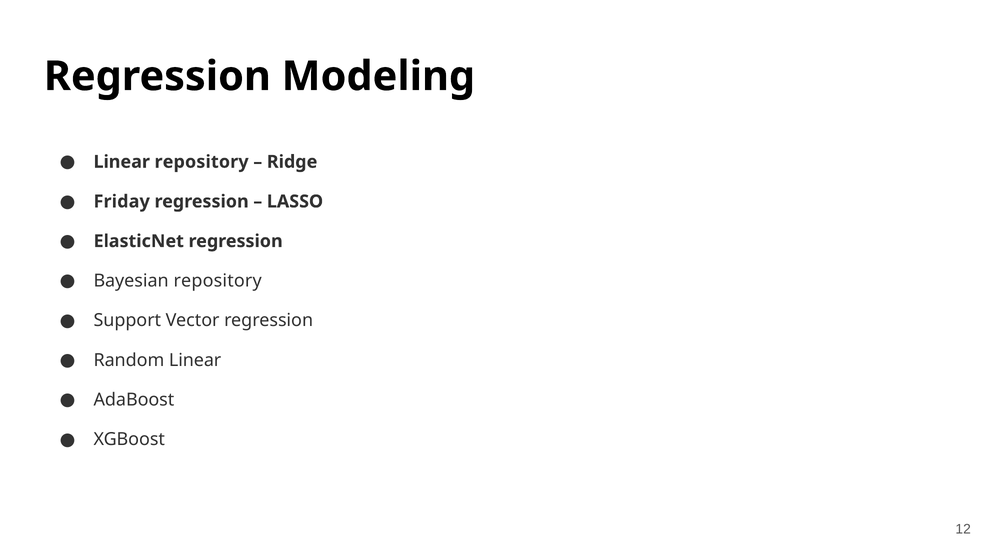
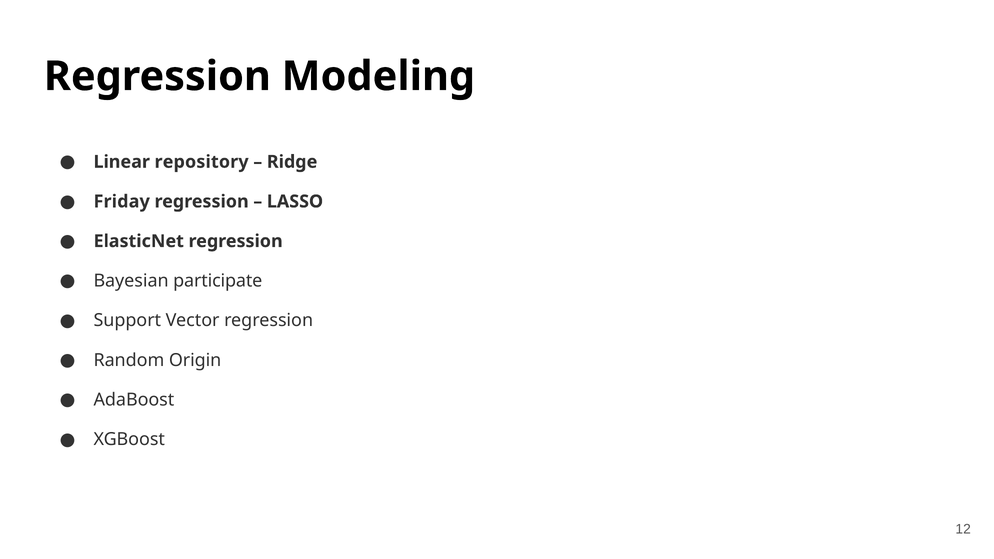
Bayesian repository: repository -> participate (218, 281)
Random Linear: Linear -> Origin (195, 360)
